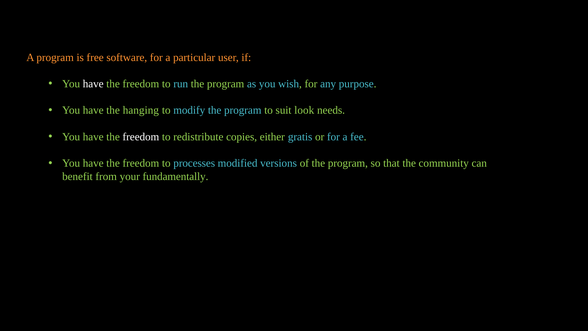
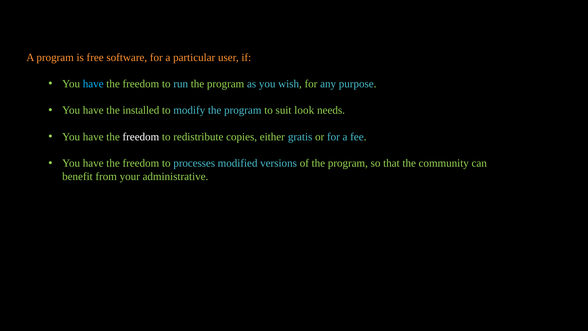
have colour: white -> light blue (93, 84)
hanging: hanging -> installed (141, 110)
fundamentally: fundamentally -> administrative (175, 176)
